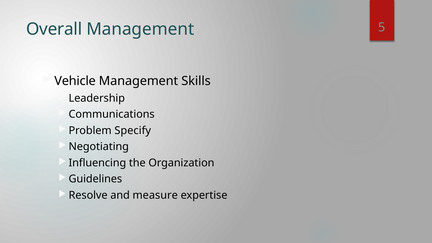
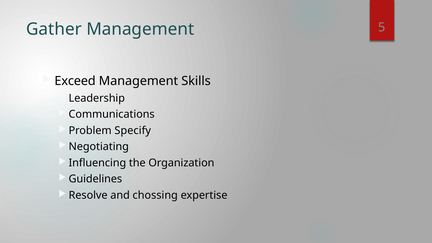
Overall: Overall -> Gather (54, 29)
Vehicle: Vehicle -> Exceed (75, 81)
measure: measure -> chossing (155, 195)
